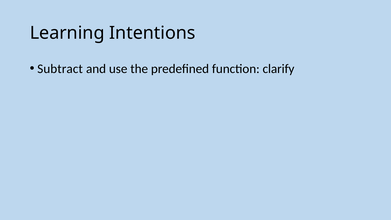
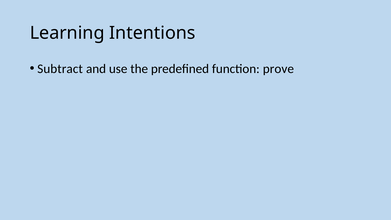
clarify: clarify -> prove (278, 69)
